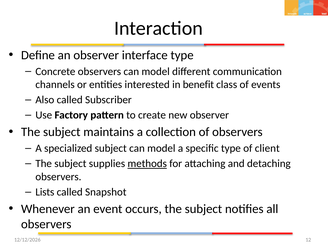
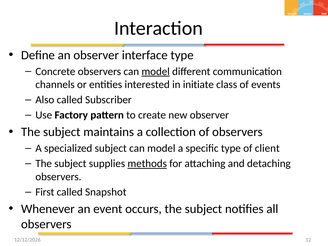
model underline: none -> present (156, 71)
benefit: benefit -> initiate (198, 85)
Lists: Lists -> First (45, 192)
